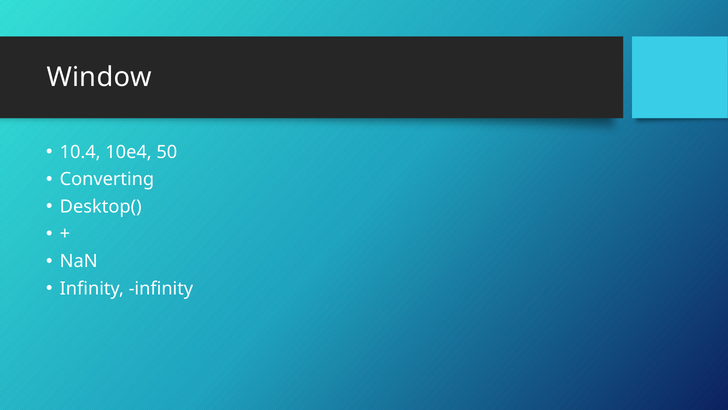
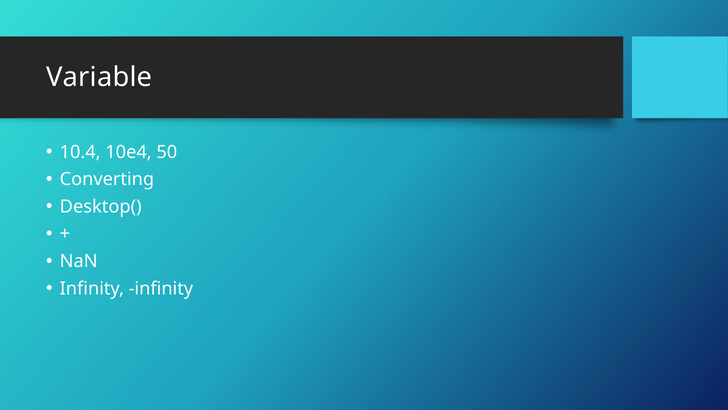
Window: Window -> Variable (99, 77)
